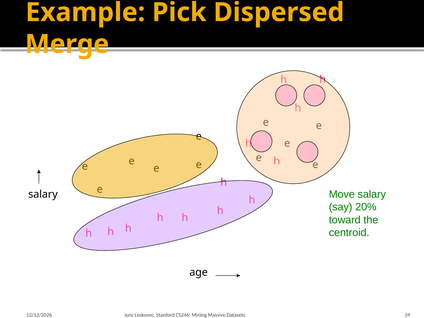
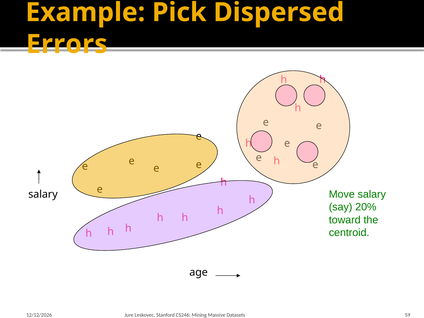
Merge: Merge -> Errors (67, 44)
